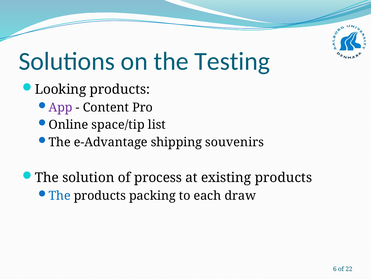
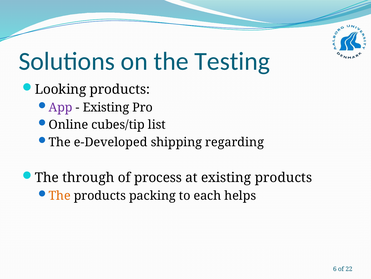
Content: Content -> Existing (106, 107)
space/tip: space/tip -> cubes/tip (118, 124)
e-Advantage: e-Advantage -> e-Developed (111, 142)
souvenirs: souvenirs -> regarding (235, 142)
solution: solution -> through (88, 177)
The colour: blue -> orange (60, 195)
draw: draw -> helps (240, 195)
